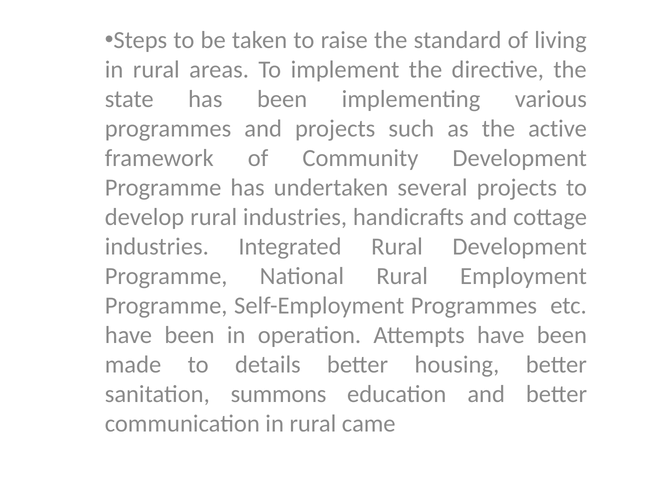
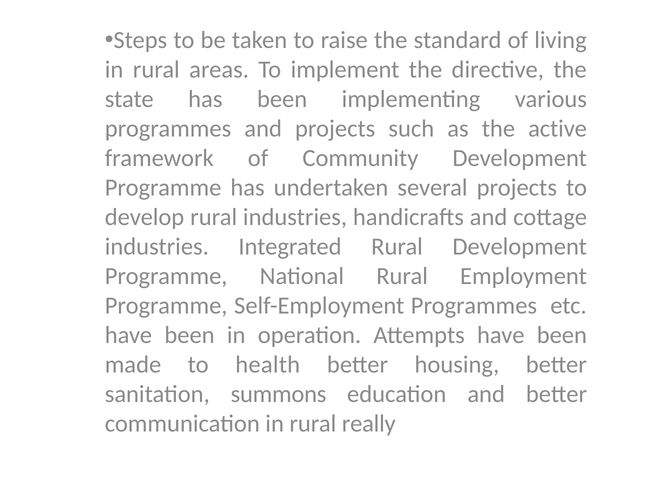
details: details -> health (268, 365)
came: came -> really (369, 424)
